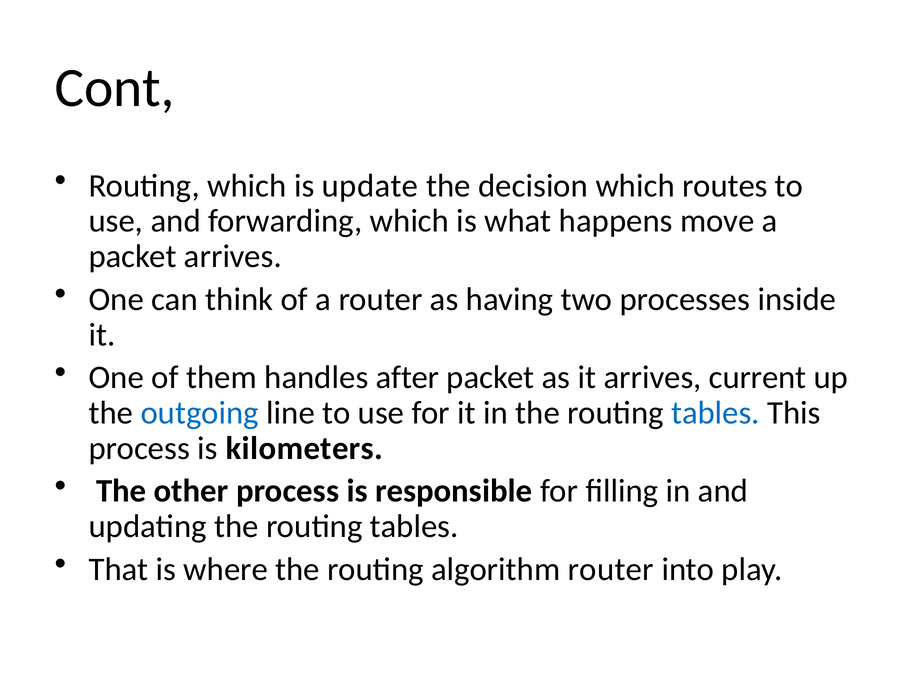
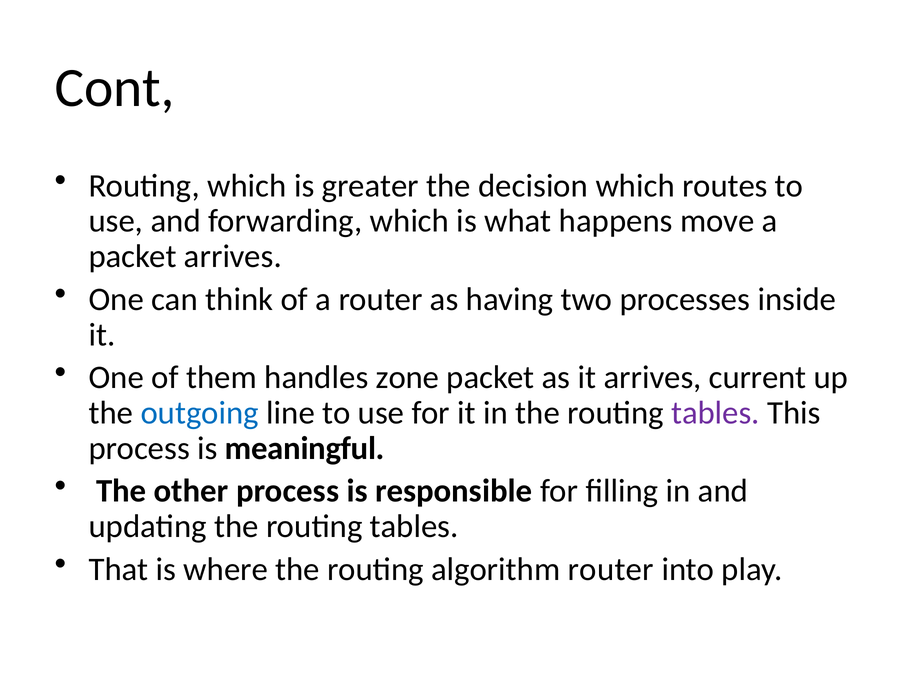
update: update -> greater (370, 186)
after: after -> zone (407, 377)
tables colour: blue -> purple (715, 413)
kilometers: kilometers -> meaningful (305, 448)
